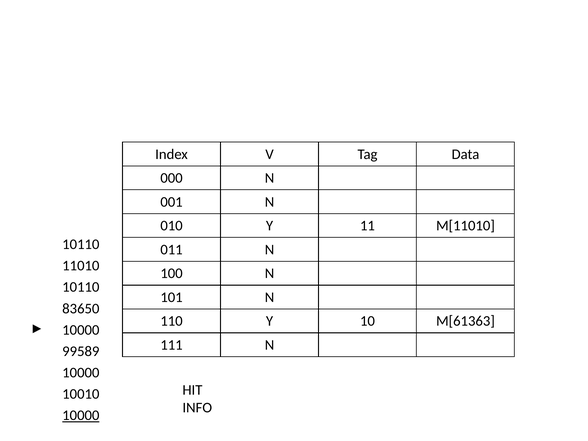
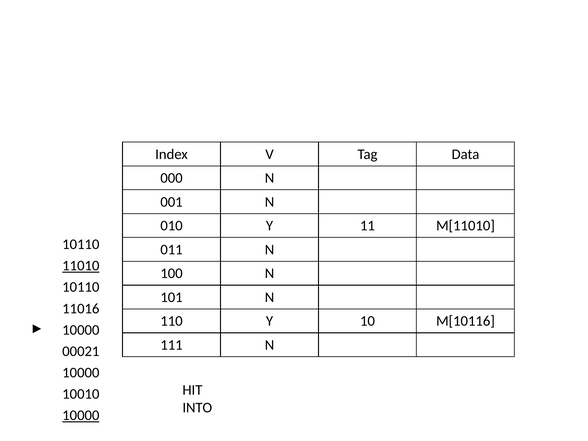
11010 underline: none -> present (81, 266)
83650: 83650 -> 11016 (81, 309)
M[61363: M[61363 -> M[10116 (465, 321)
99589: 99589 -> 00021 (81, 351)
INFO: INFO -> INTO (197, 408)
